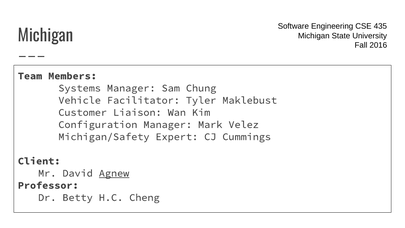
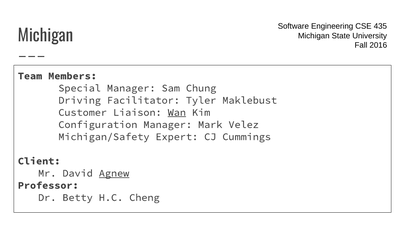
Systems: Systems -> Special (80, 88)
Vehicle: Vehicle -> Driving (80, 100)
Wan underline: none -> present (177, 112)
